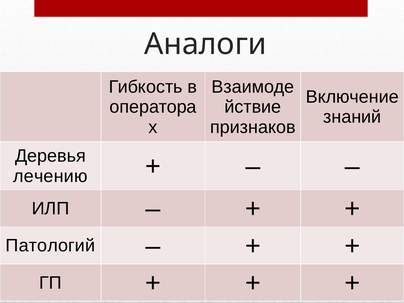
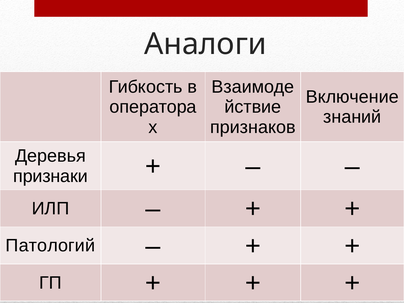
лечению: лечению -> признаки (51, 176)
